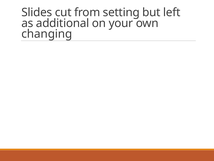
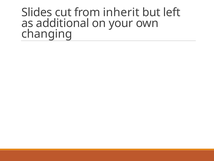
setting: setting -> inherit (121, 12)
